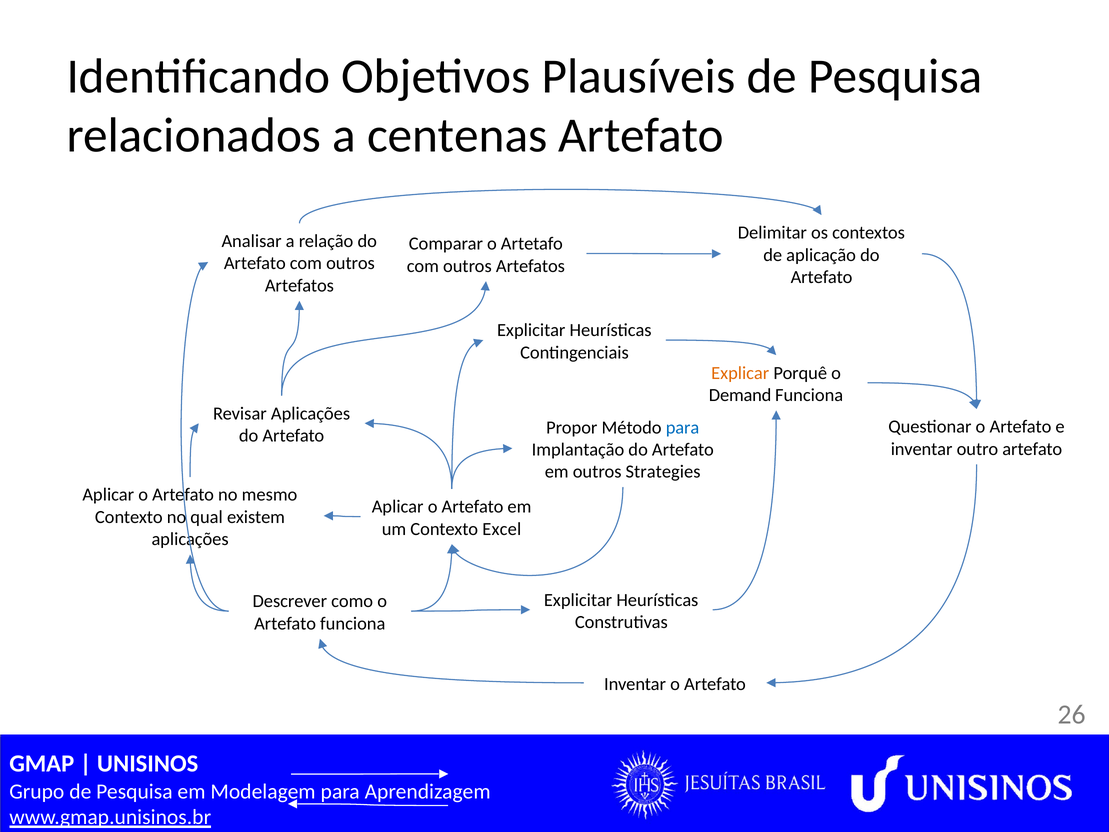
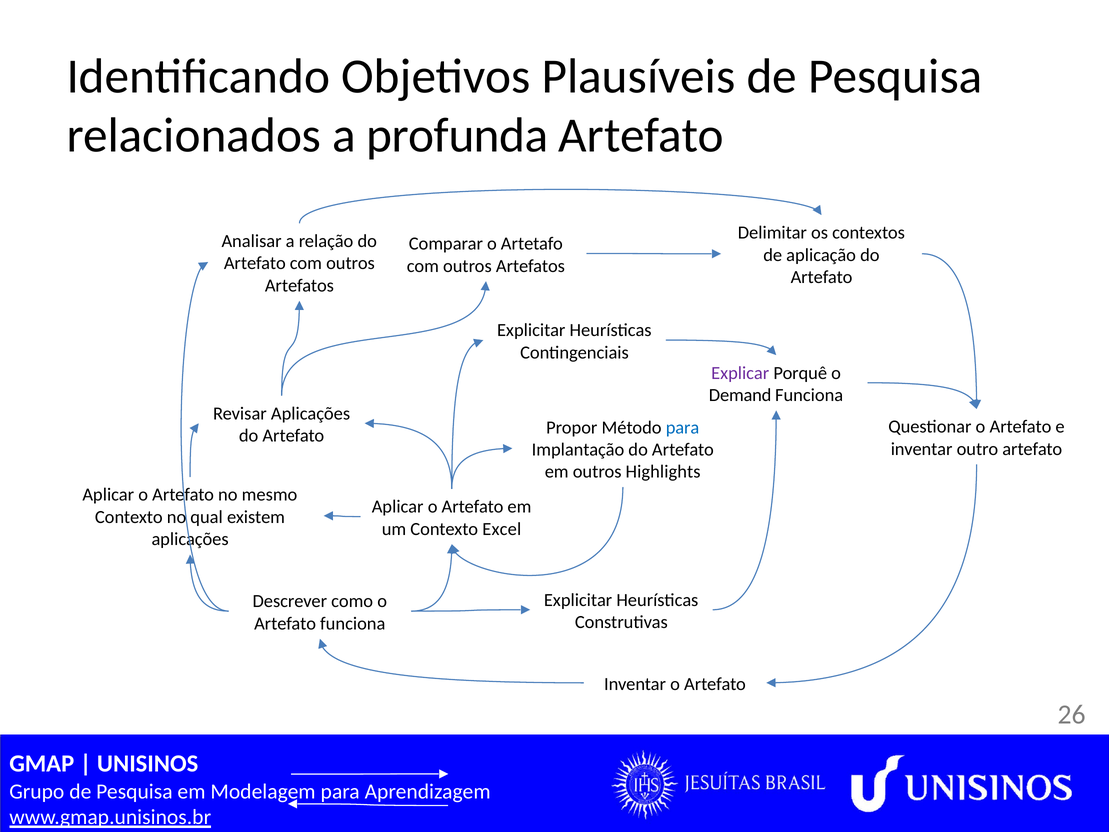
centenas: centenas -> profunda (457, 136)
Explicar colour: orange -> purple (740, 373)
Strategies: Strategies -> Highlights (663, 472)
